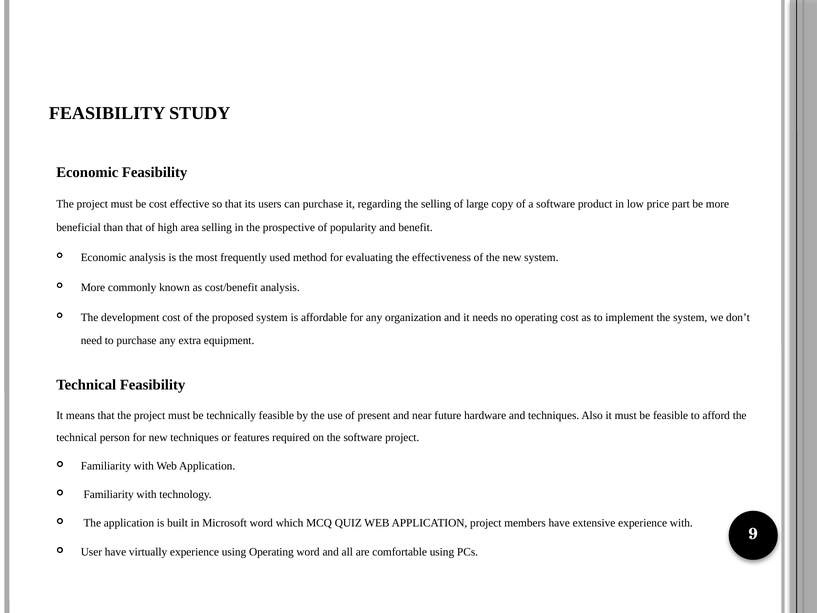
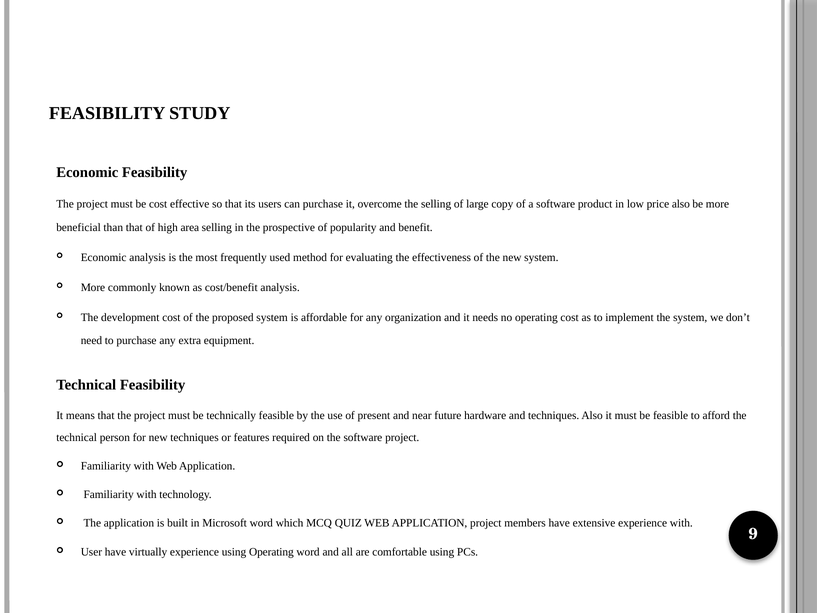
regarding: regarding -> overcome (380, 204)
price part: part -> also (681, 204)
